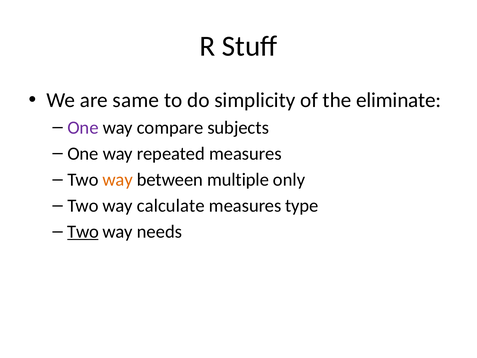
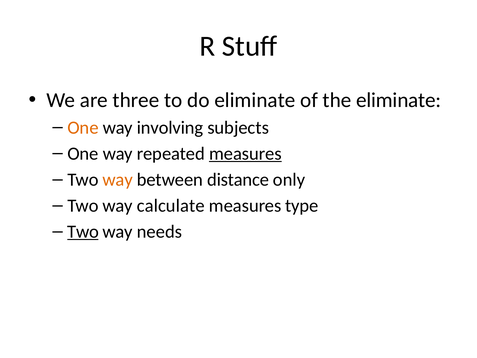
same: same -> three (136, 100)
do simplicity: simplicity -> eliminate (255, 100)
One colour: purple -> orange (83, 127)
compare: compare -> involving (170, 127)
measures underline: none -> present (245, 153)
multiple: multiple -> distance (238, 179)
